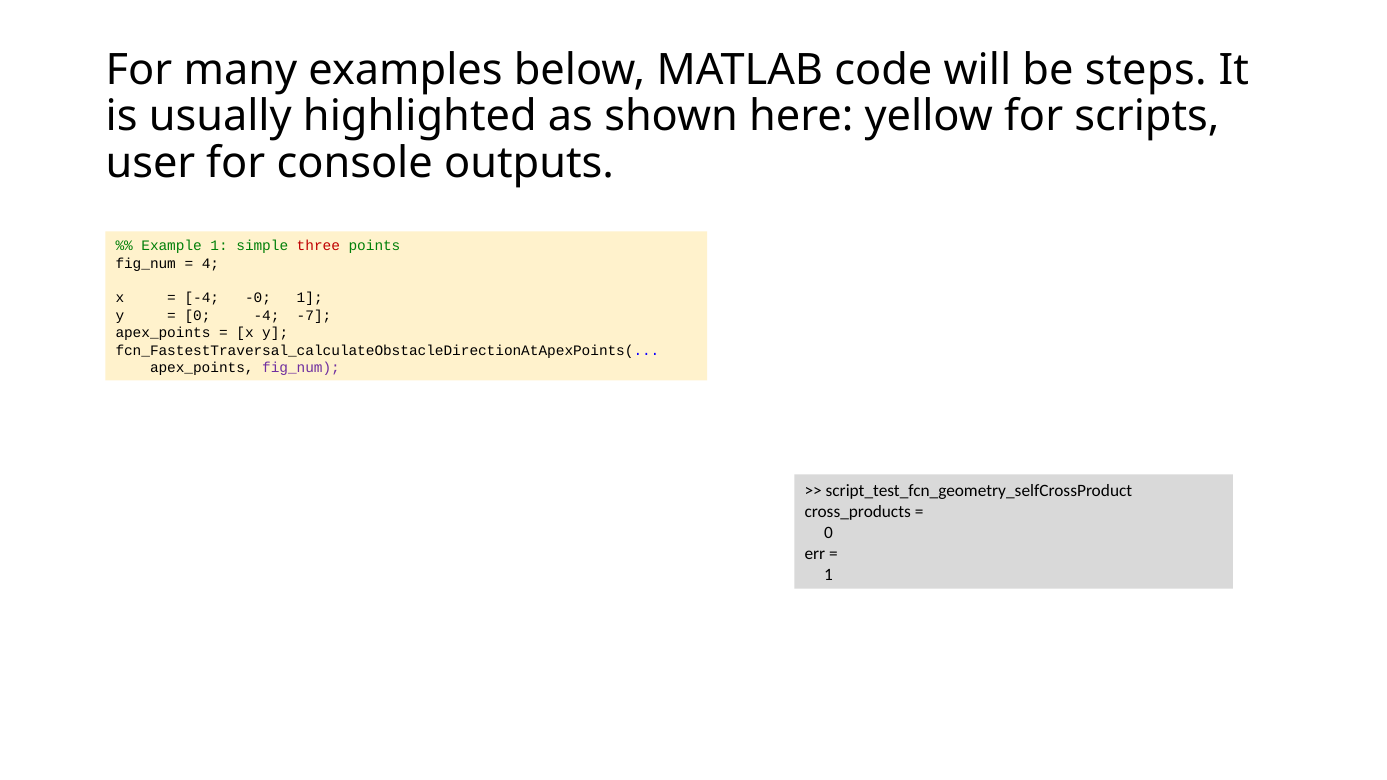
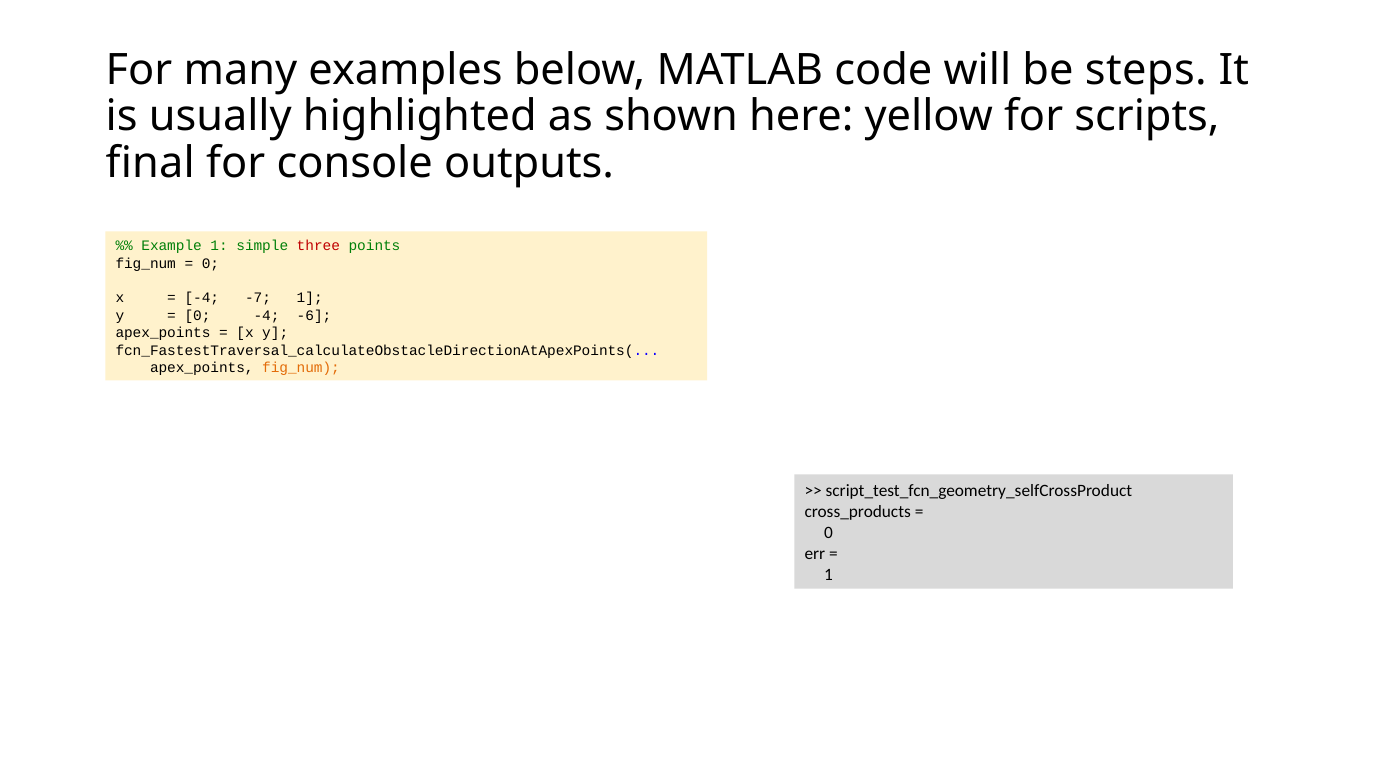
user: user -> final (150, 163)
4: 4 -> 0 (210, 264)
-0: -0 -> -7 (258, 298)
-7: -7 -> -6 (314, 316)
fig_num colour: purple -> orange (301, 368)
